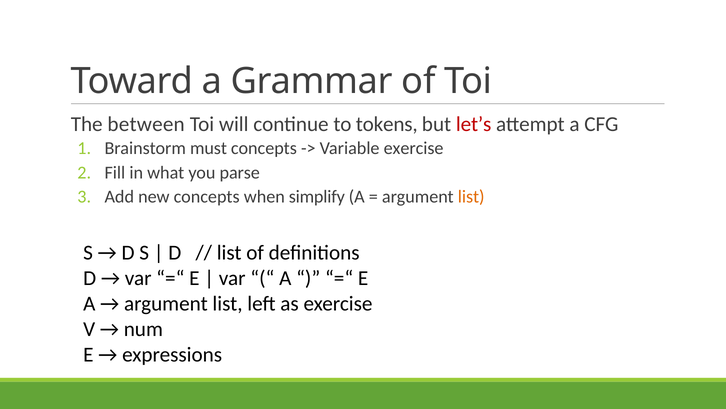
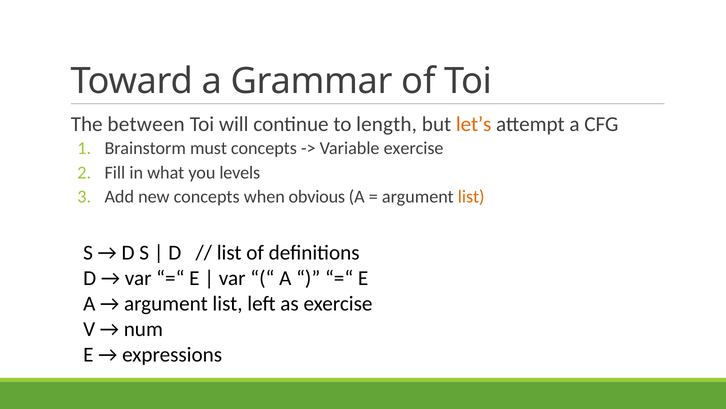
tokens: tokens -> length (387, 124)
let’s colour: red -> orange (474, 124)
parse: parse -> levels (240, 172)
simplify: simplify -> obvious (317, 196)
